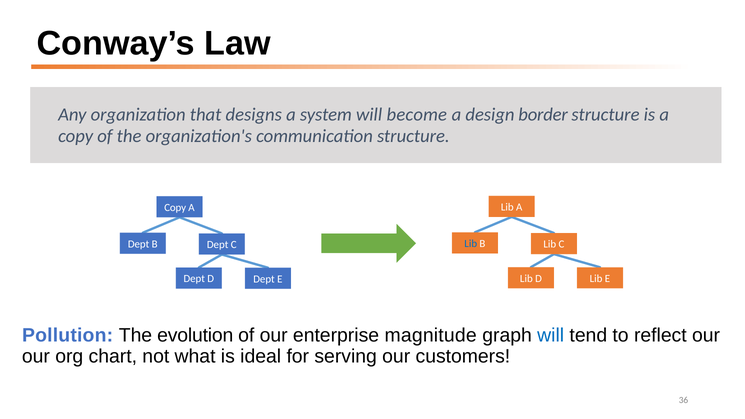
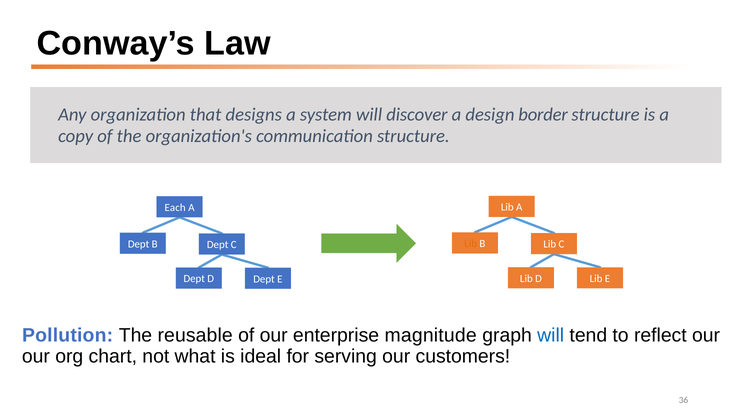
become: become -> discover (417, 115)
Copy: Copy -> Each (175, 208)
Lib colour: blue -> orange (471, 244)
evolution: evolution -> reusable (195, 336)
